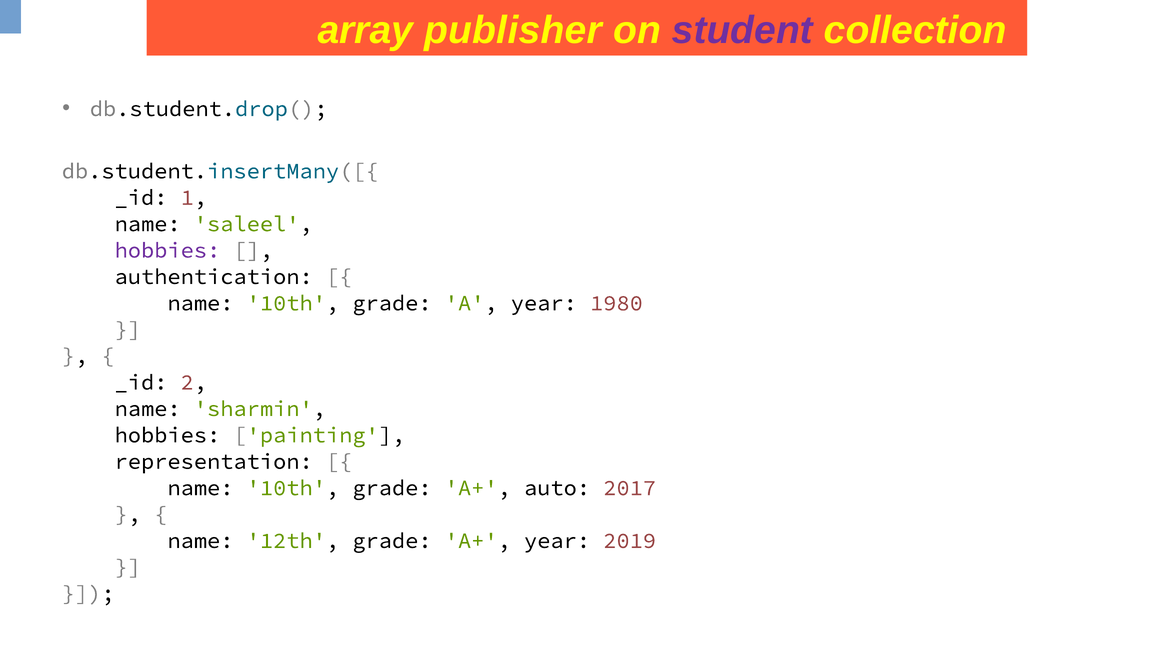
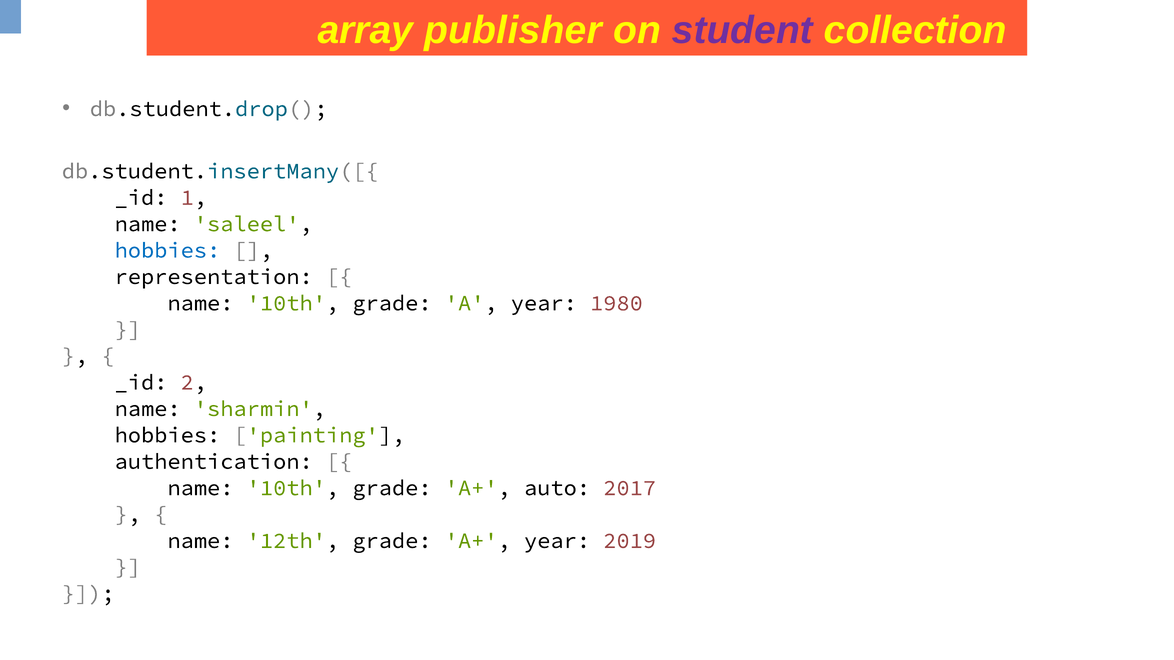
hobbies colour: purple -> blue (167, 250)
authentication: authentication -> representation (214, 277)
representation: representation -> authentication (214, 462)
